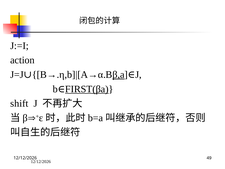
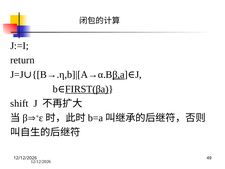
action: action -> return (22, 60)
